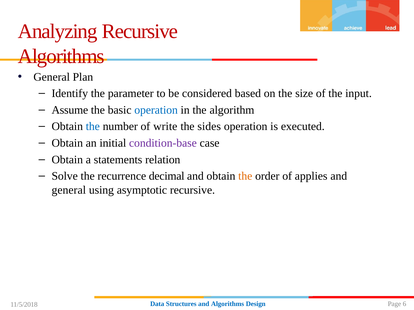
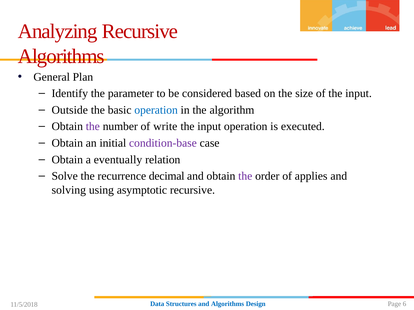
Assume: Assume -> Outside (70, 110)
the colour: blue -> purple (93, 127)
sides: sides -> input (209, 127)
statements: statements -> eventually (118, 160)
the colour: orange -> purple (245, 176)
general: general -> solving (69, 190)
